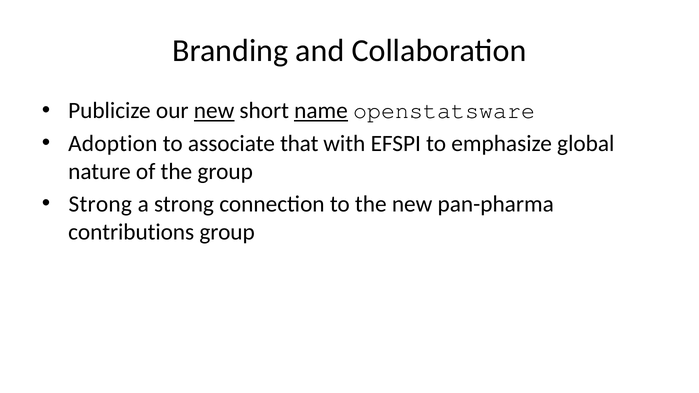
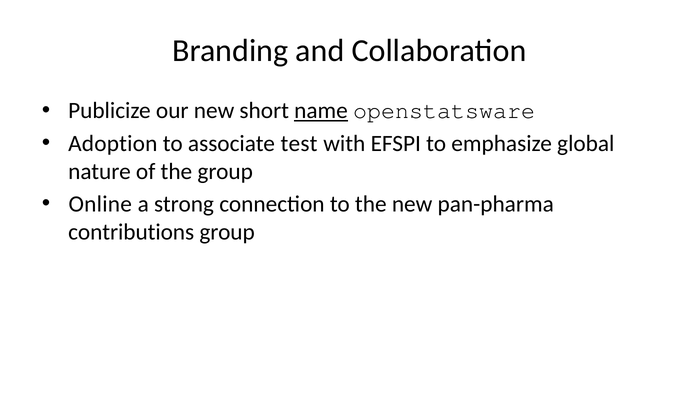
new underline: present -> none (214, 111)
that: that -> test (299, 143)
Strong: Strong -> Online (100, 204)
